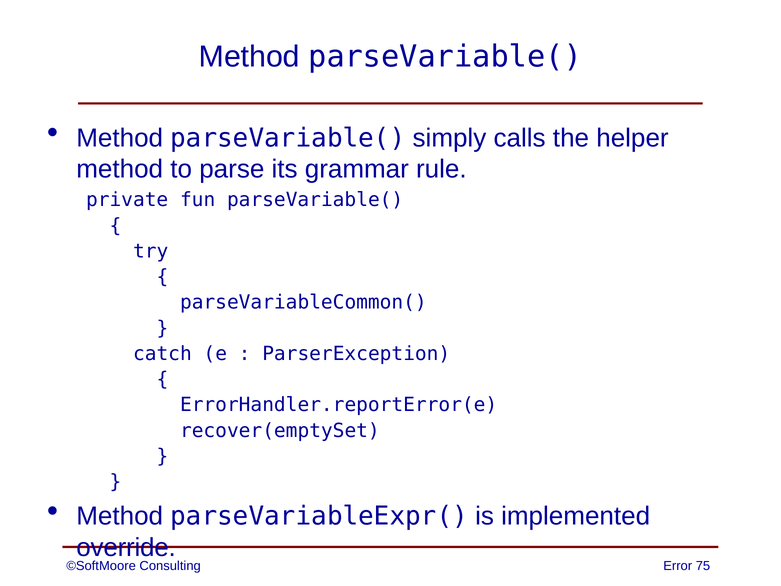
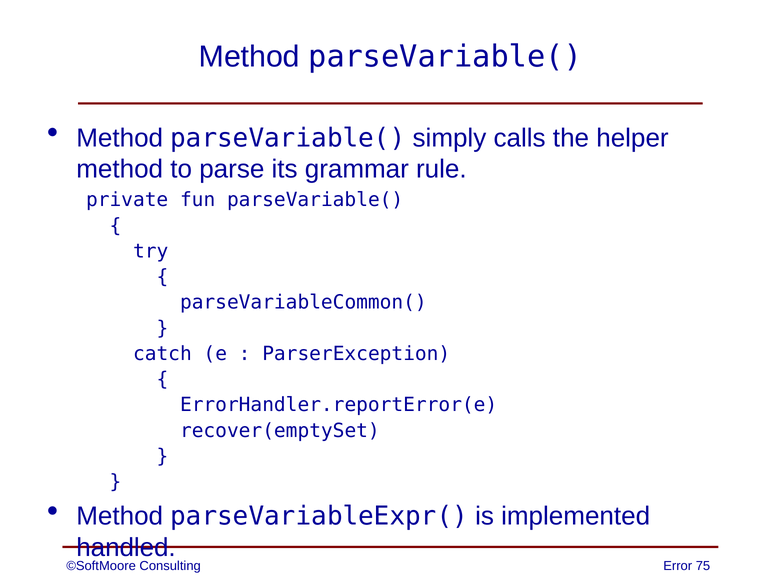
override: override -> handled (126, 547)
